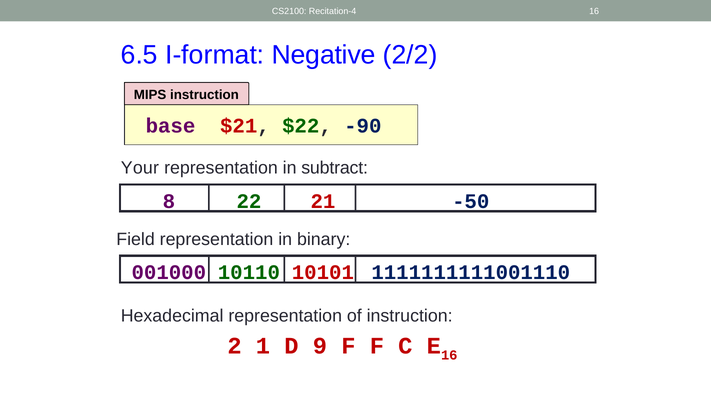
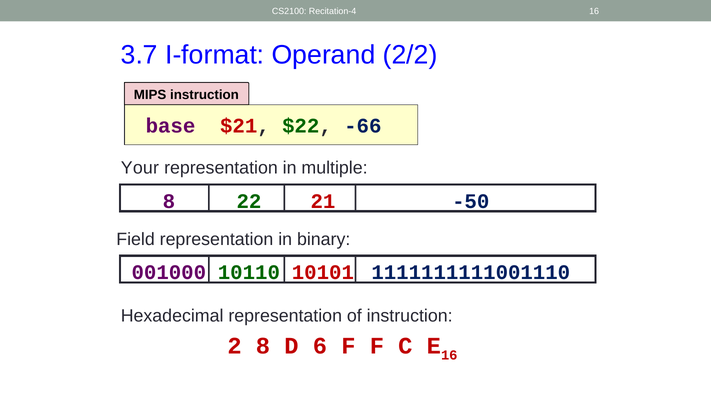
6.5: 6.5 -> 3.7 (139, 55)
Negative: Negative -> Operand (324, 55)
-90: -90 -> -66 (363, 126)
subtract: subtract -> multiple (335, 168)
2 1: 1 -> 8 (263, 346)
9: 9 -> 6 (320, 346)
